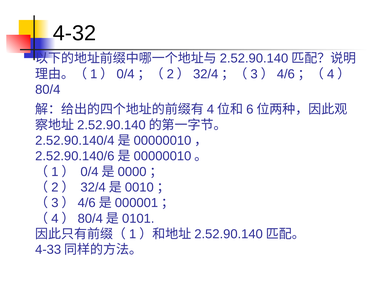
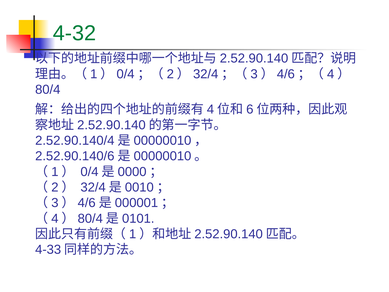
4-32 colour: black -> green (74, 33)
